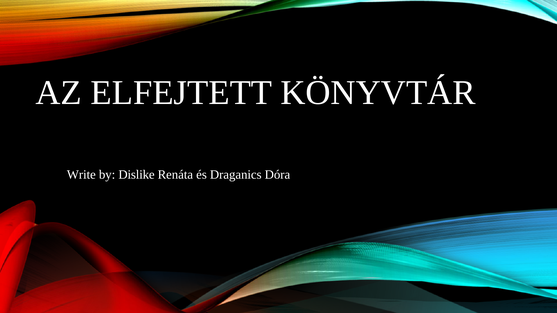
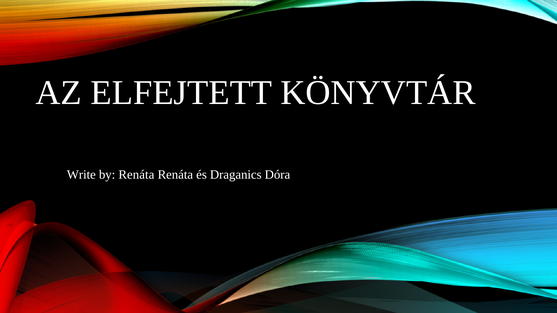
by Dislike: Dislike -> Renáta (136, 175)
